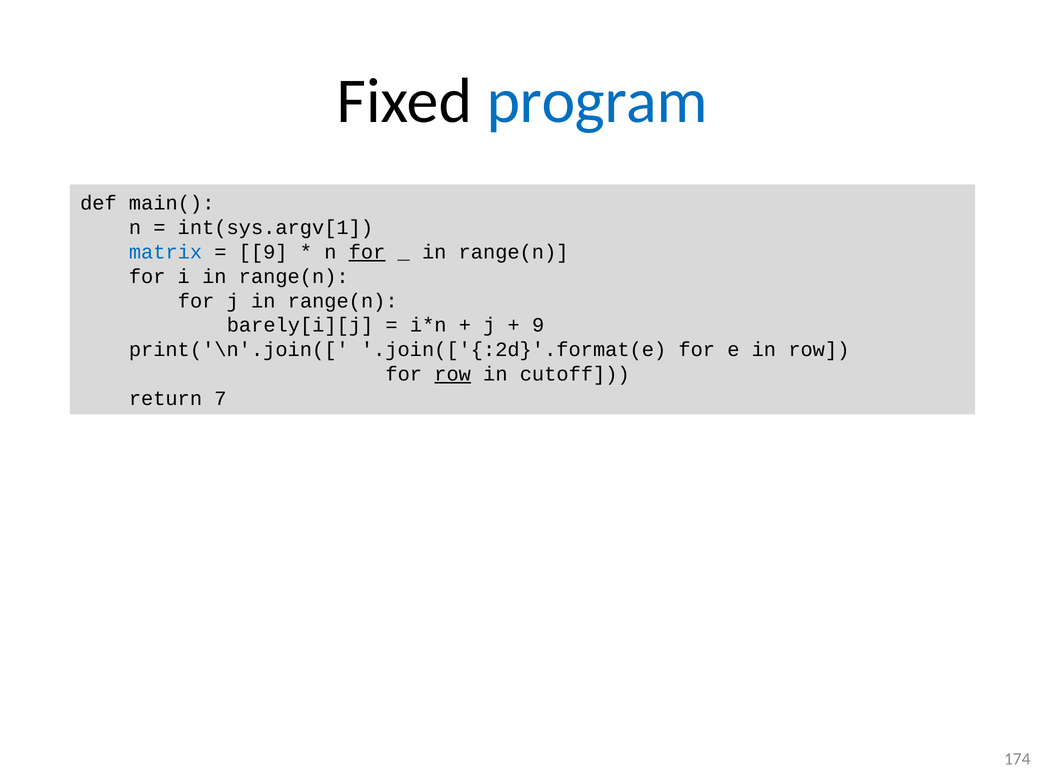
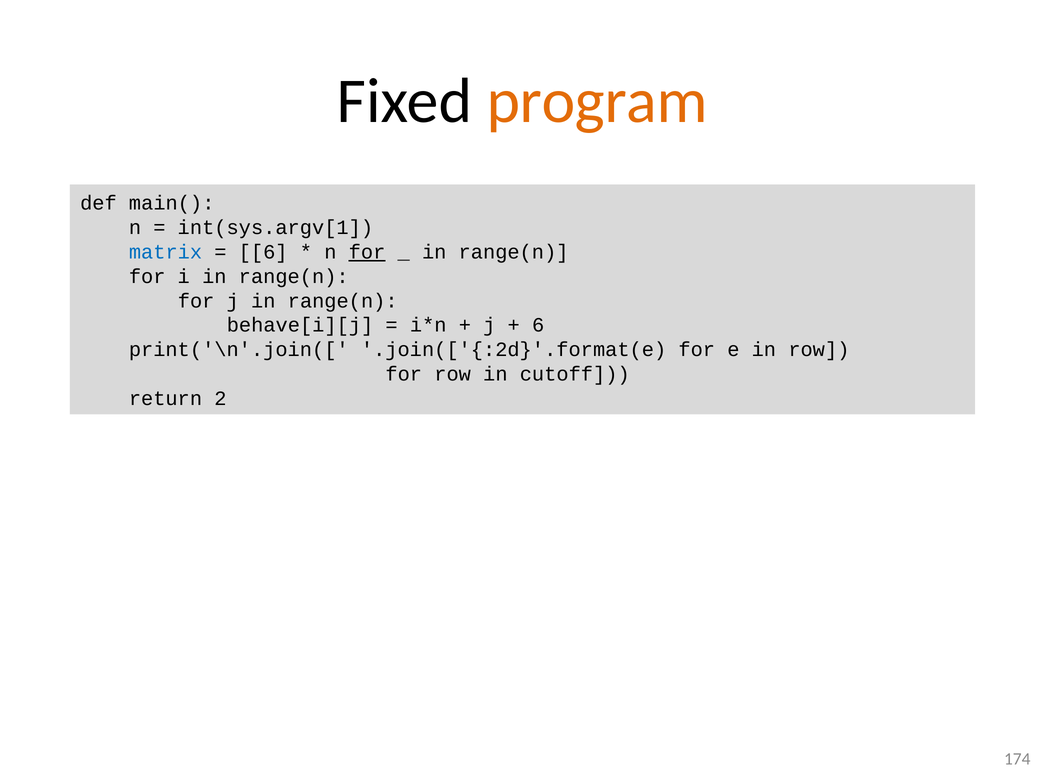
program colour: blue -> orange (597, 101)
9: 9 -> 6 (263, 252)
barely[i][j: barely[i][j -> behave[i][j (300, 325)
9: 9 -> 6 (538, 325)
row underline: present -> none (453, 374)
7: 7 -> 2 (220, 398)
